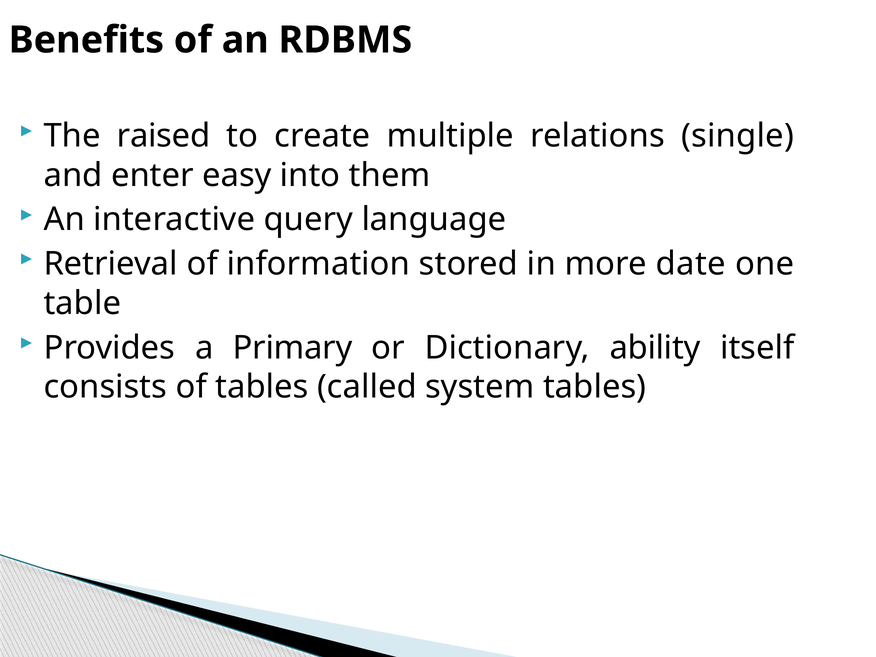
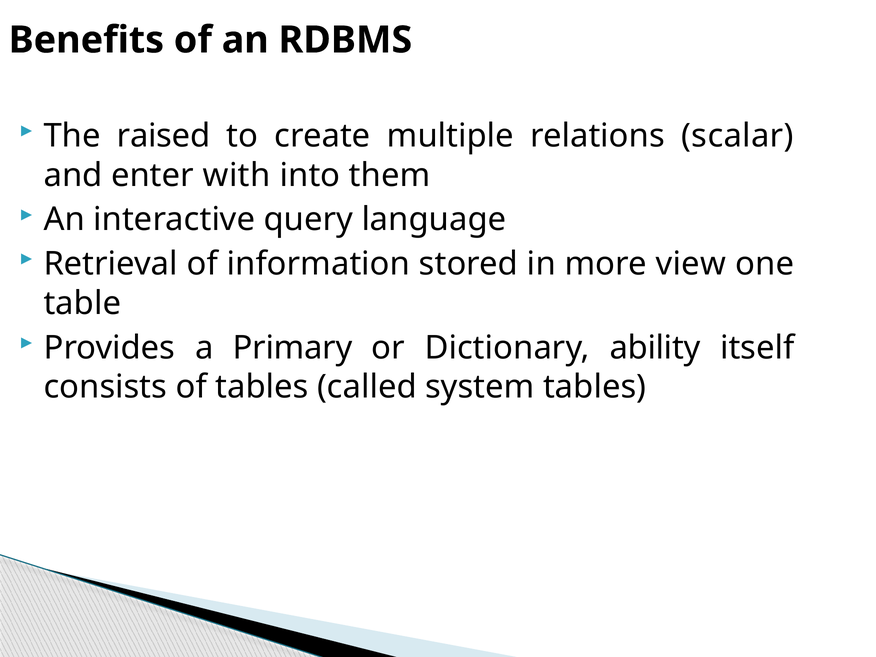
single: single -> scalar (738, 136)
easy: easy -> with (237, 175)
date: date -> view (691, 264)
